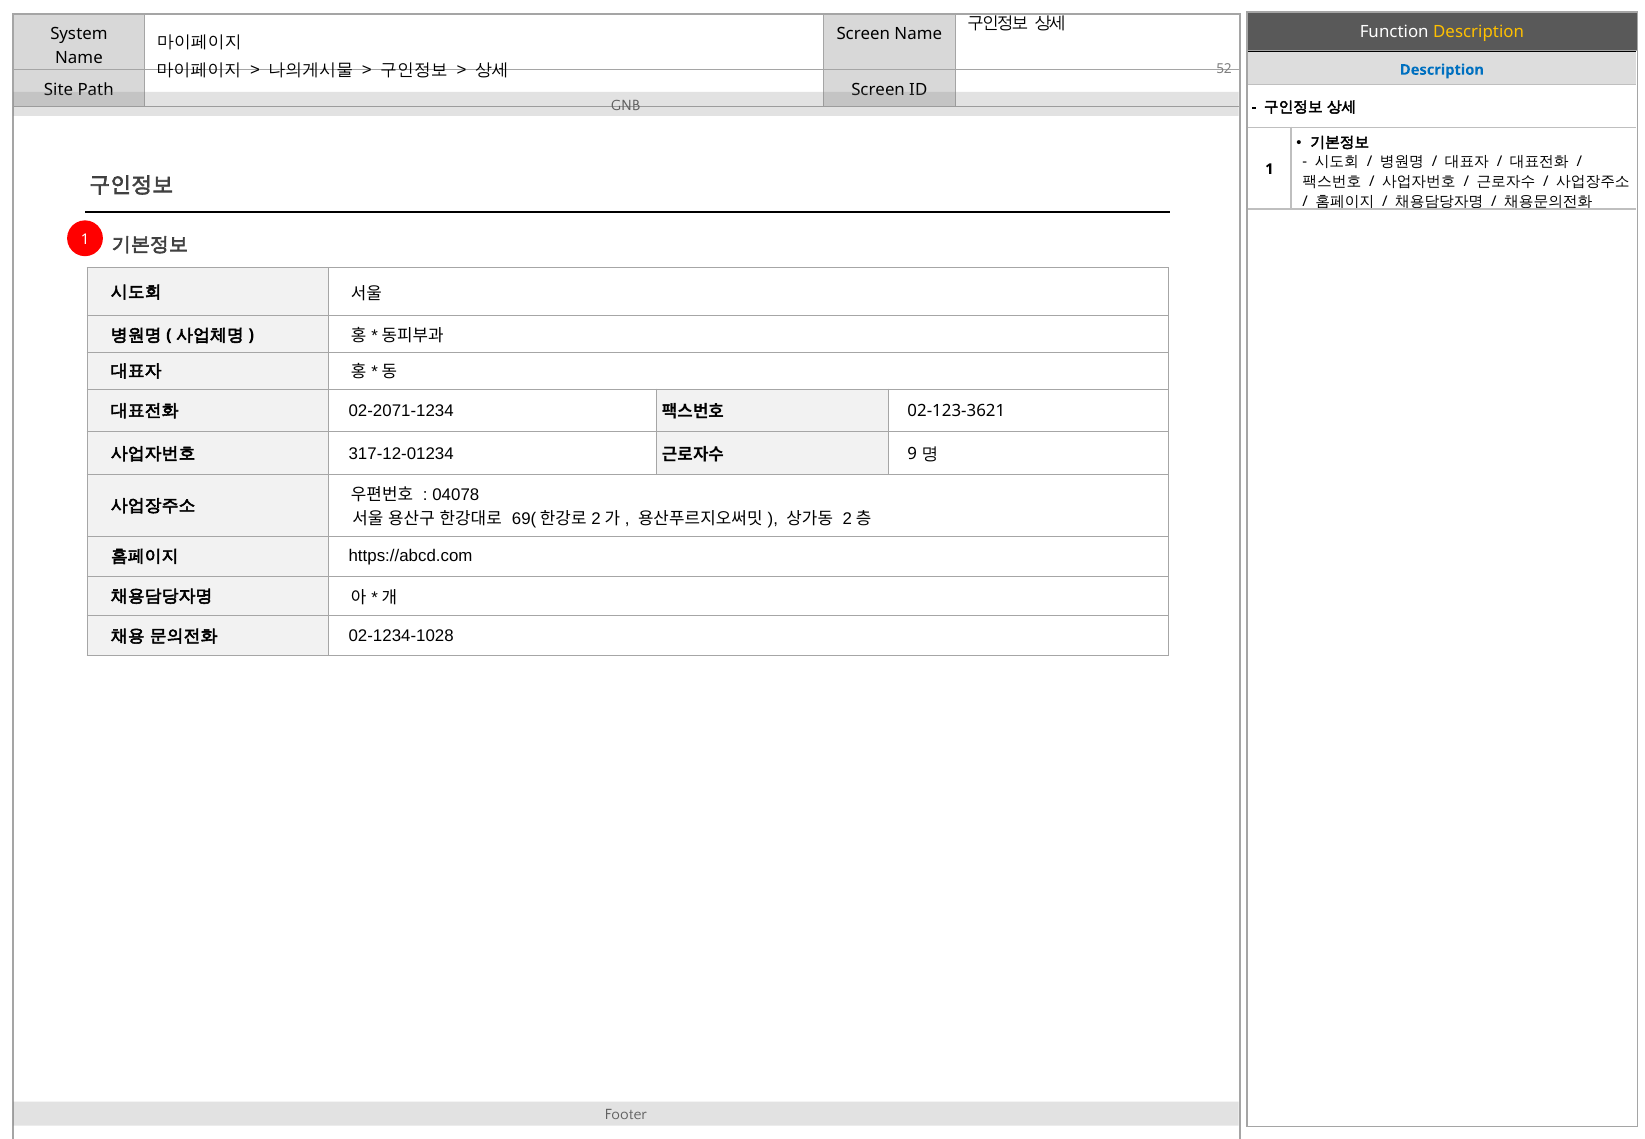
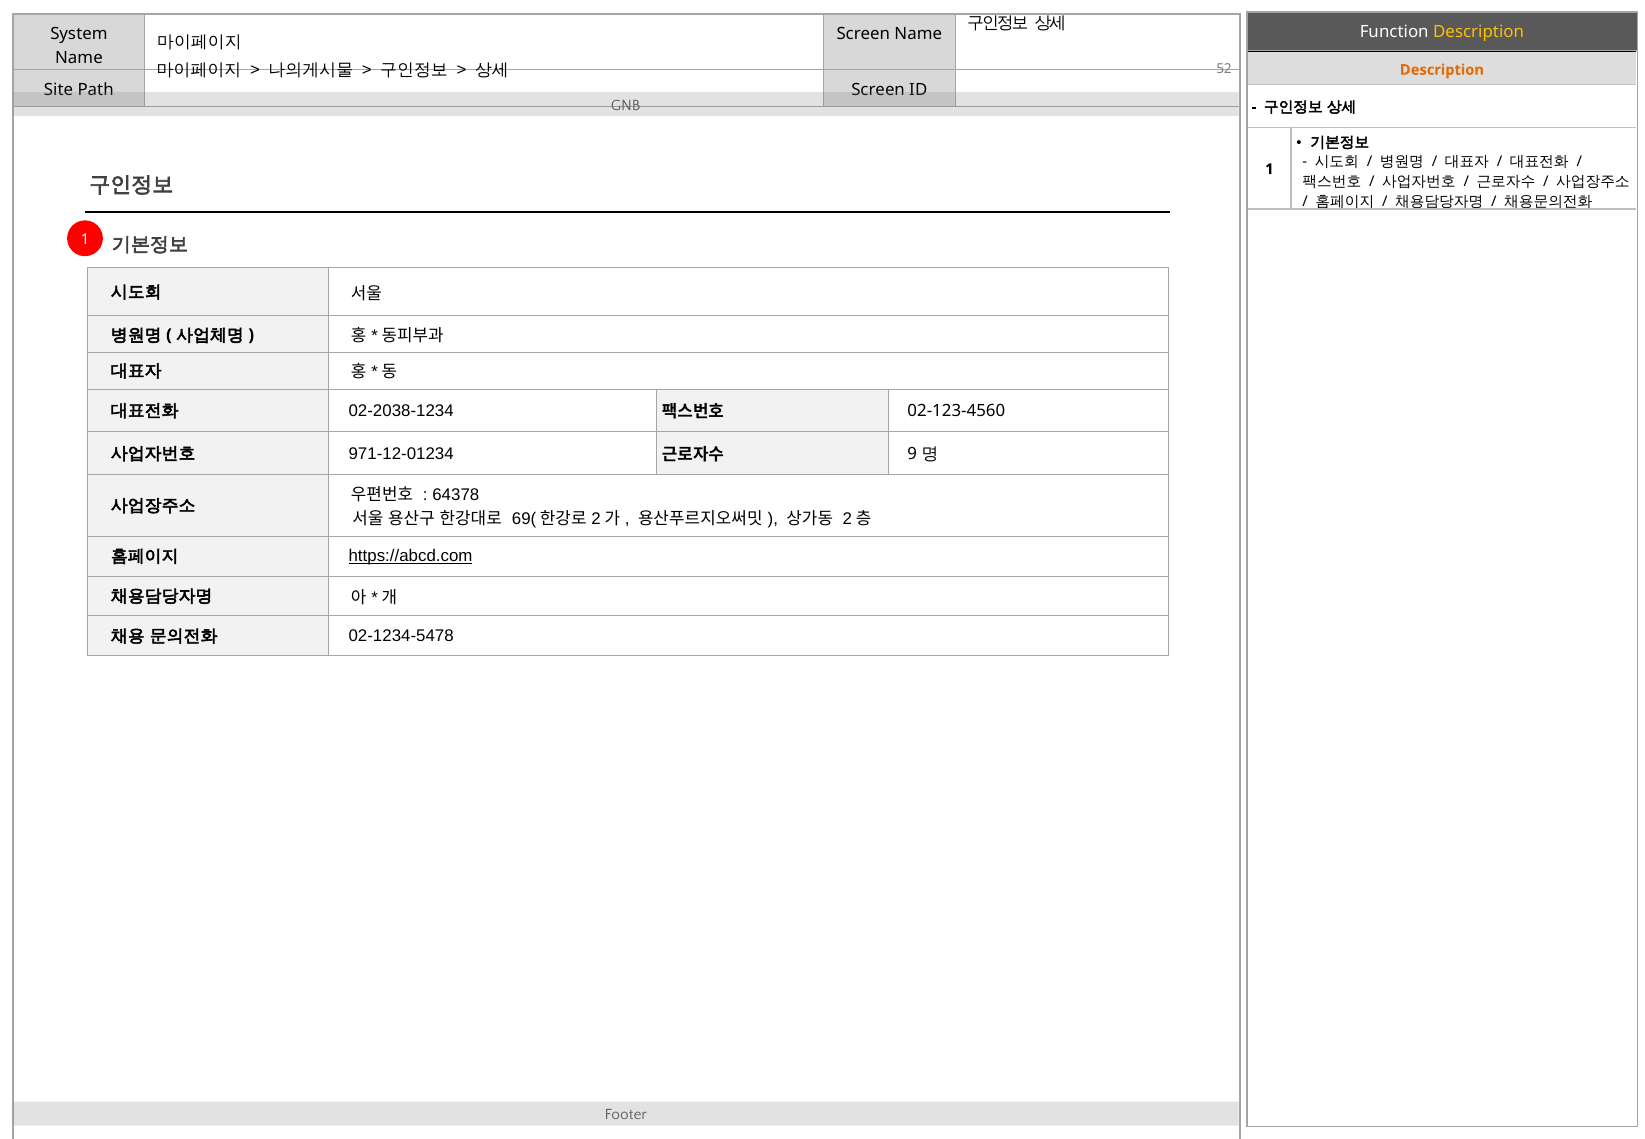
Description colour: blue -> orange (1442, 70)
02-2071-1234: 02-2071-1234 -> 02-2038-1234 (401, 411)
02-123-3621: 02-123-3621 -> 02-123-4560 (956, 411)
317-12-01234: 317-12-01234 -> 971-12-01234 (401, 453)
04078: 04078 -> 64378 (456, 495)
https://abcd.com underline: none -> present (411, 556)
02-1234-1028: 02-1234-1028 -> 02-1234-5478 (401, 636)
